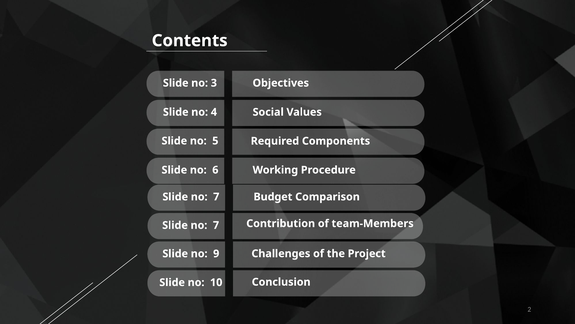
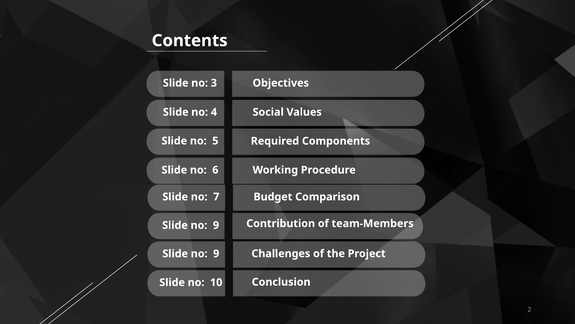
7: 7 -> 9 (216, 225)
